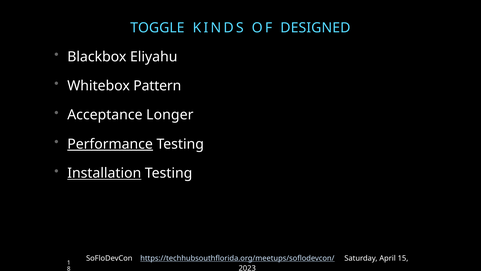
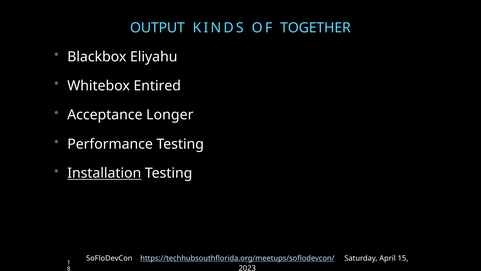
TOGGLE: TOGGLE -> OUTPUT (157, 28)
DESIGNED: DESIGNED -> TOGETHER (315, 28)
Pattern: Pattern -> Entired (157, 86)
Performance underline: present -> none (110, 144)
